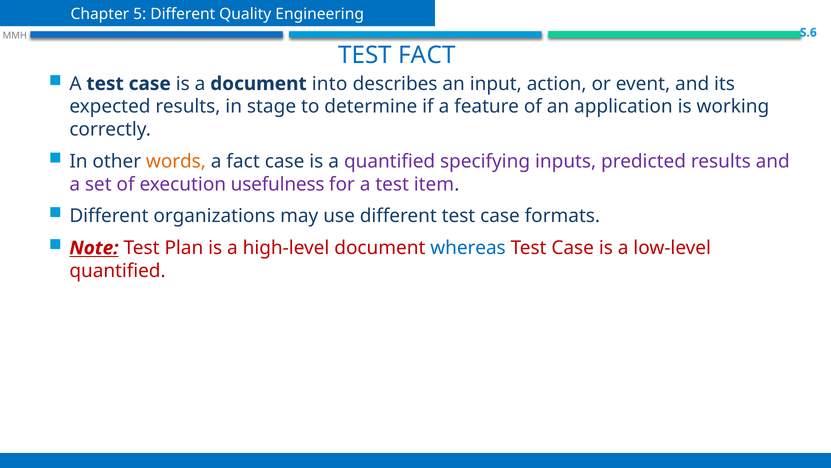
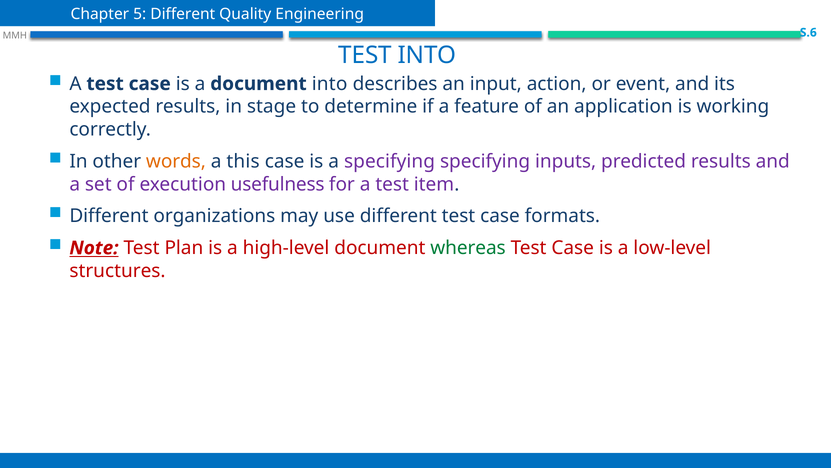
TEST FACT: FACT -> INTO (427, 55)
a fact: fact -> this (243, 161)
a quantified: quantified -> specifying (390, 161)
whereas colour: blue -> green (468, 248)
quantified: quantified -> structures (117, 271)
